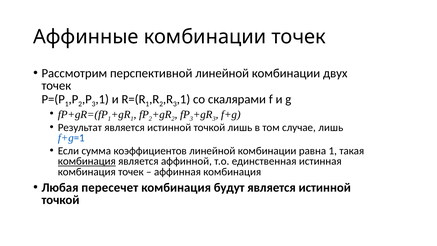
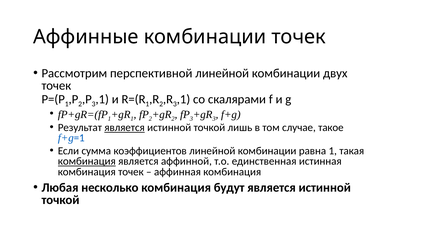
является underline: none -> present (125, 127)
случае лишь: лишь -> такое (331, 127)
пересечет: пересечет -> несколько (110, 188)
